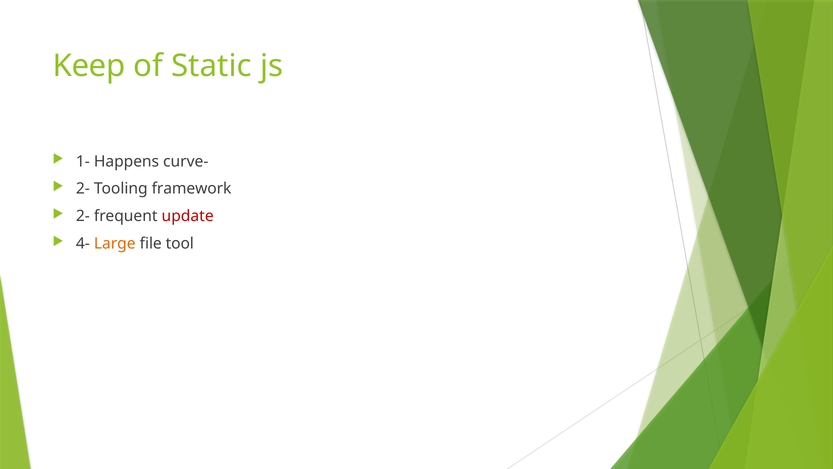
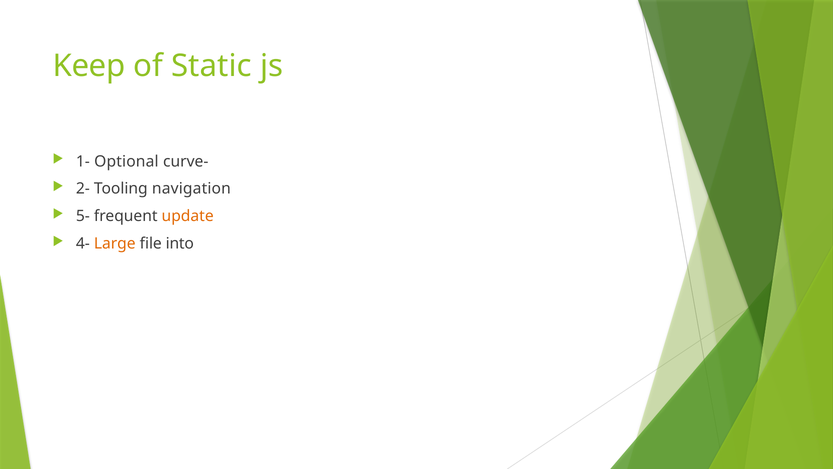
Happens: Happens -> Optional (126, 161)
framework: framework -> navigation (191, 189)
2-: 2- -> 5- (83, 216)
update colour: red -> orange (188, 216)
tool: tool -> into (180, 243)
